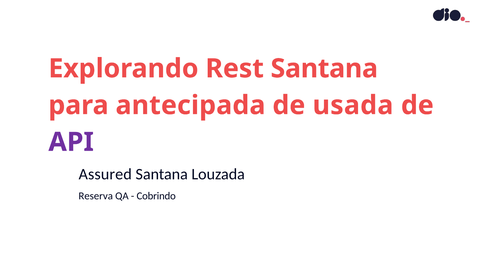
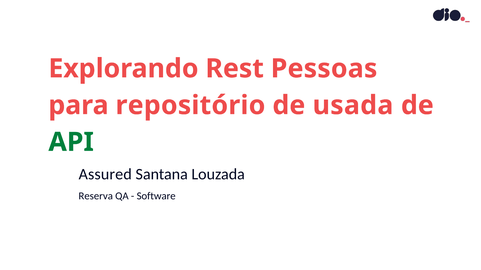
Rest Santana: Santana -> Pessoas (324, 69)
antecipada: antecipada -> repositório (190, 106)
API colour: purple -> green (71, 142)
Cobrindo: Cobrindo -> Software (156, 196)
